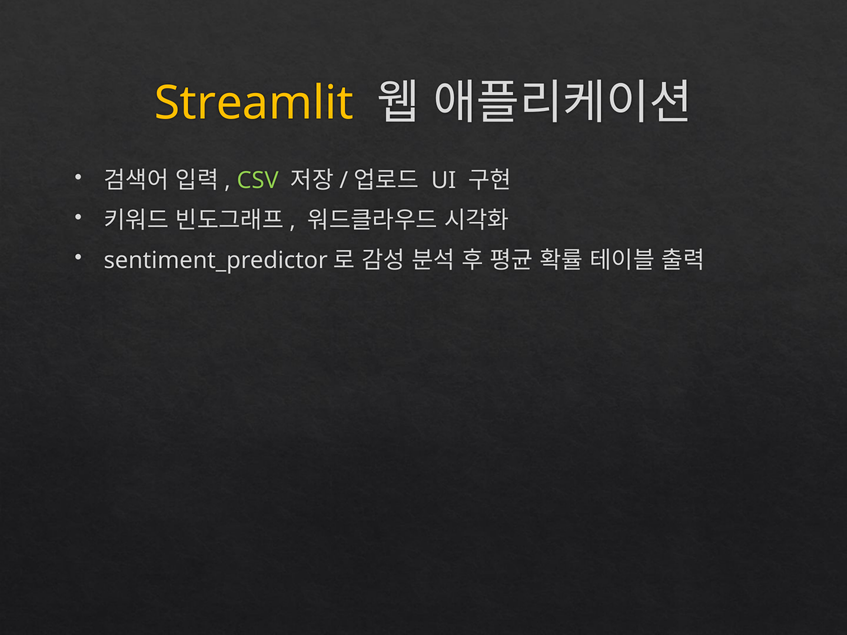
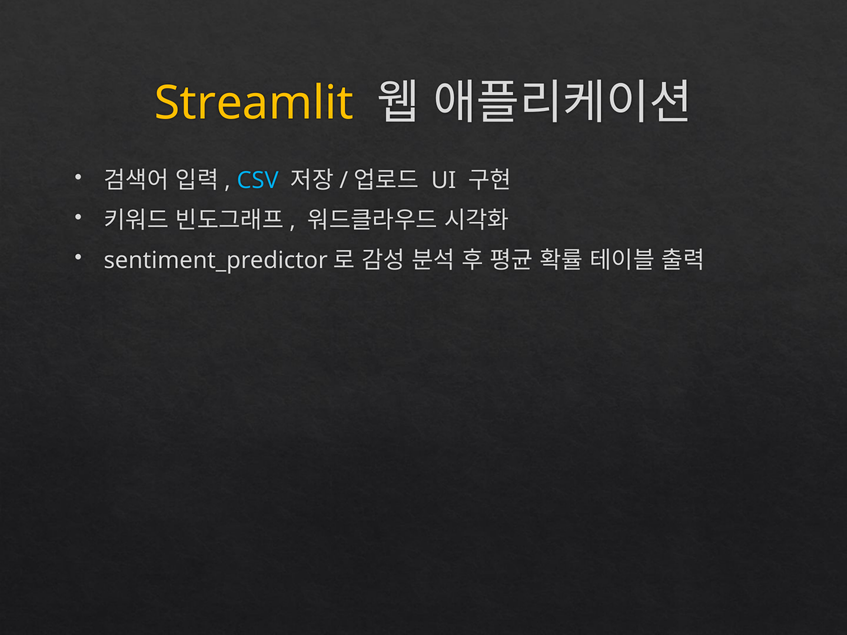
CSV colour: light green -> light blue (258, 181)
